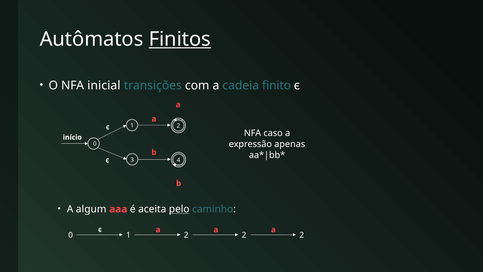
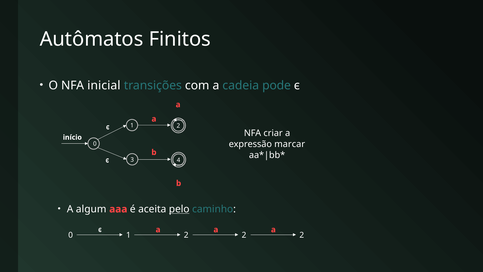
Finitos underline: present -> none (180, 39)
finito: finito -> pode (277, 85)
caso: caso -> criar (273, 133)
apenas: apenas -> marcar (290, 144)
